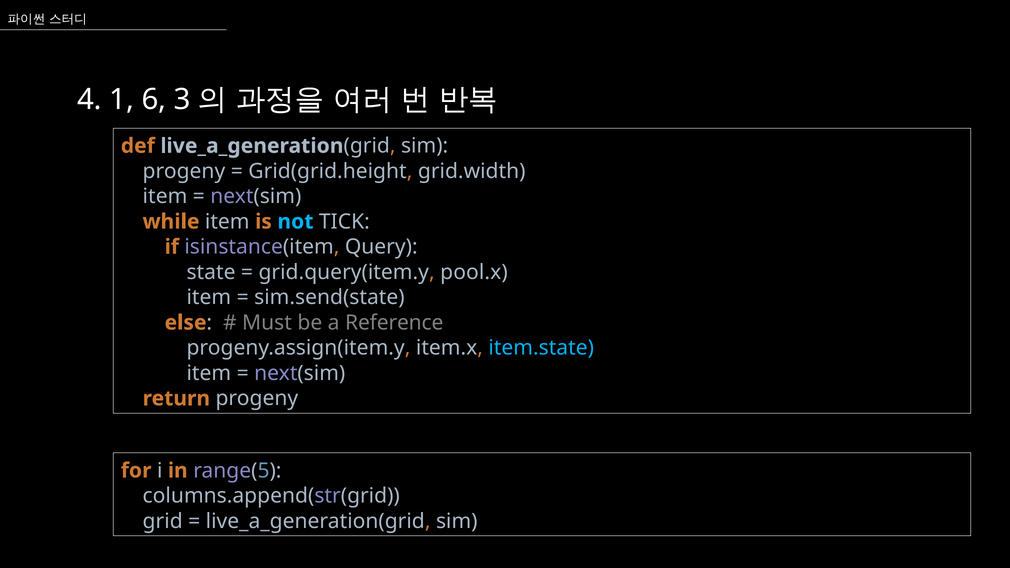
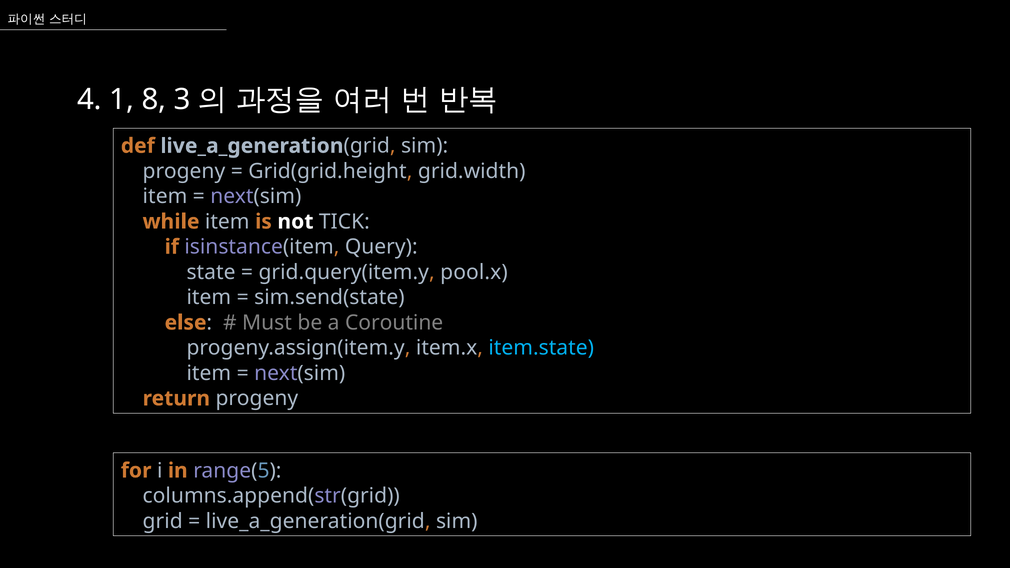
6: 6 -> 8 (154, 99)
not colour: light blue -> white (295, 222)
Reference: Reference -> Coroutine (394, 323)
